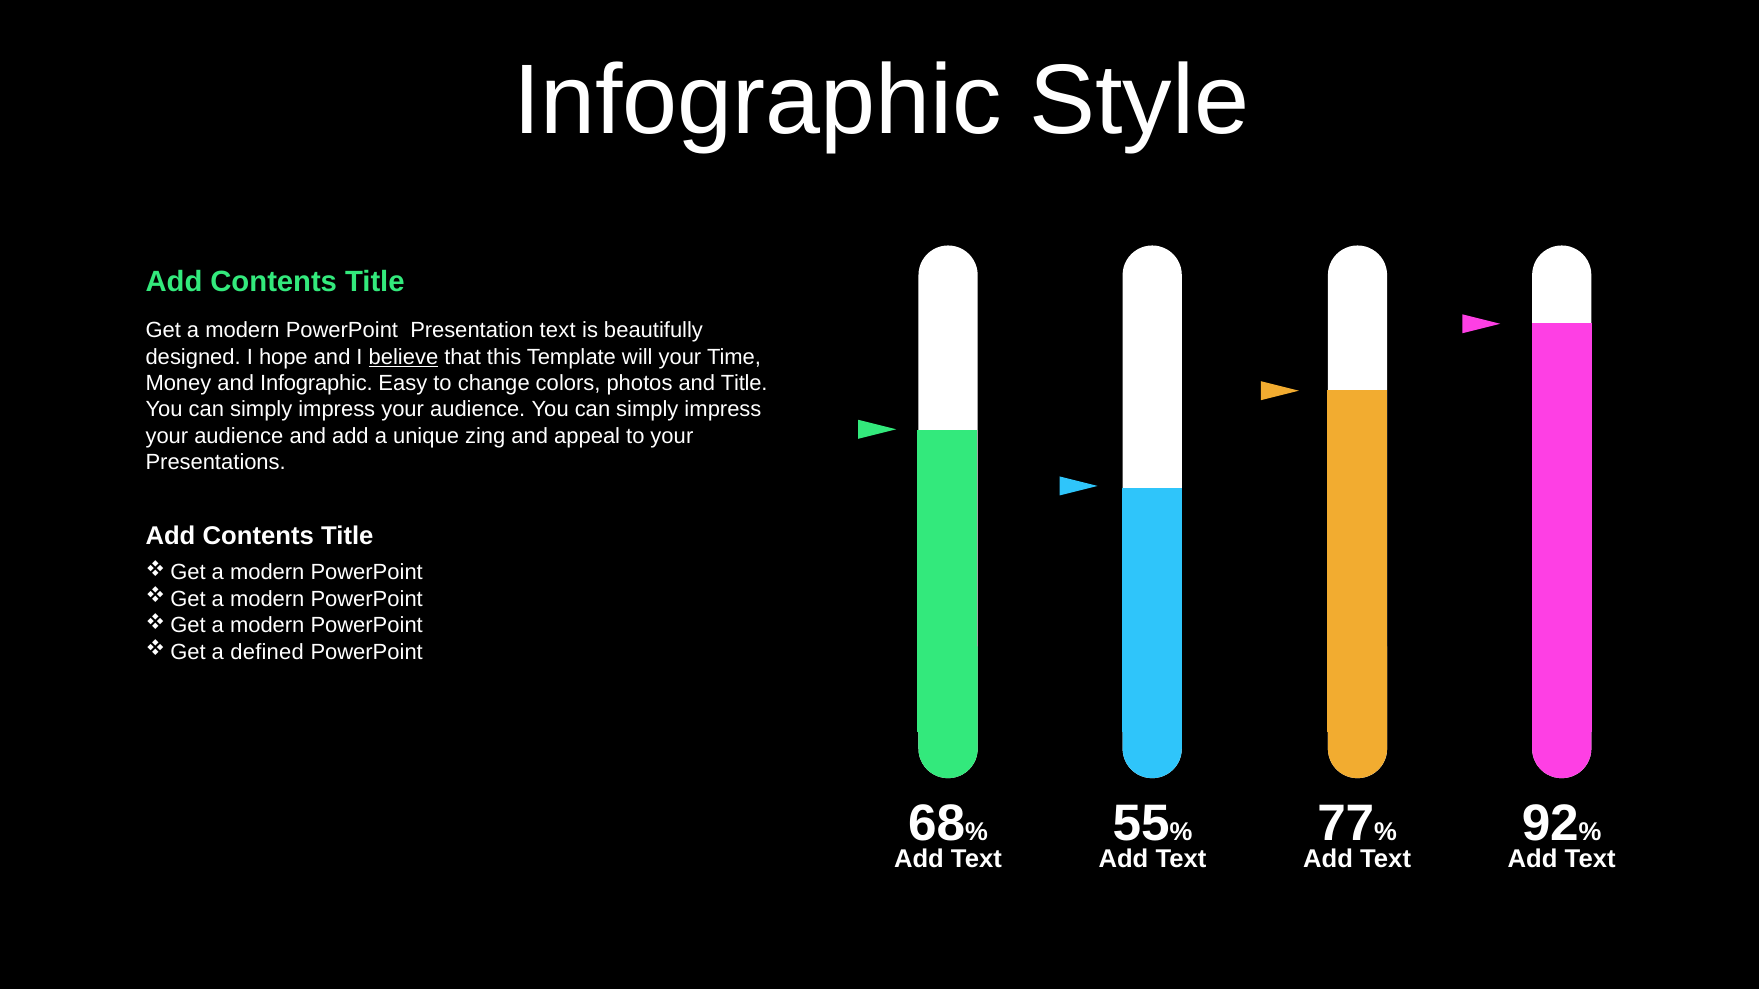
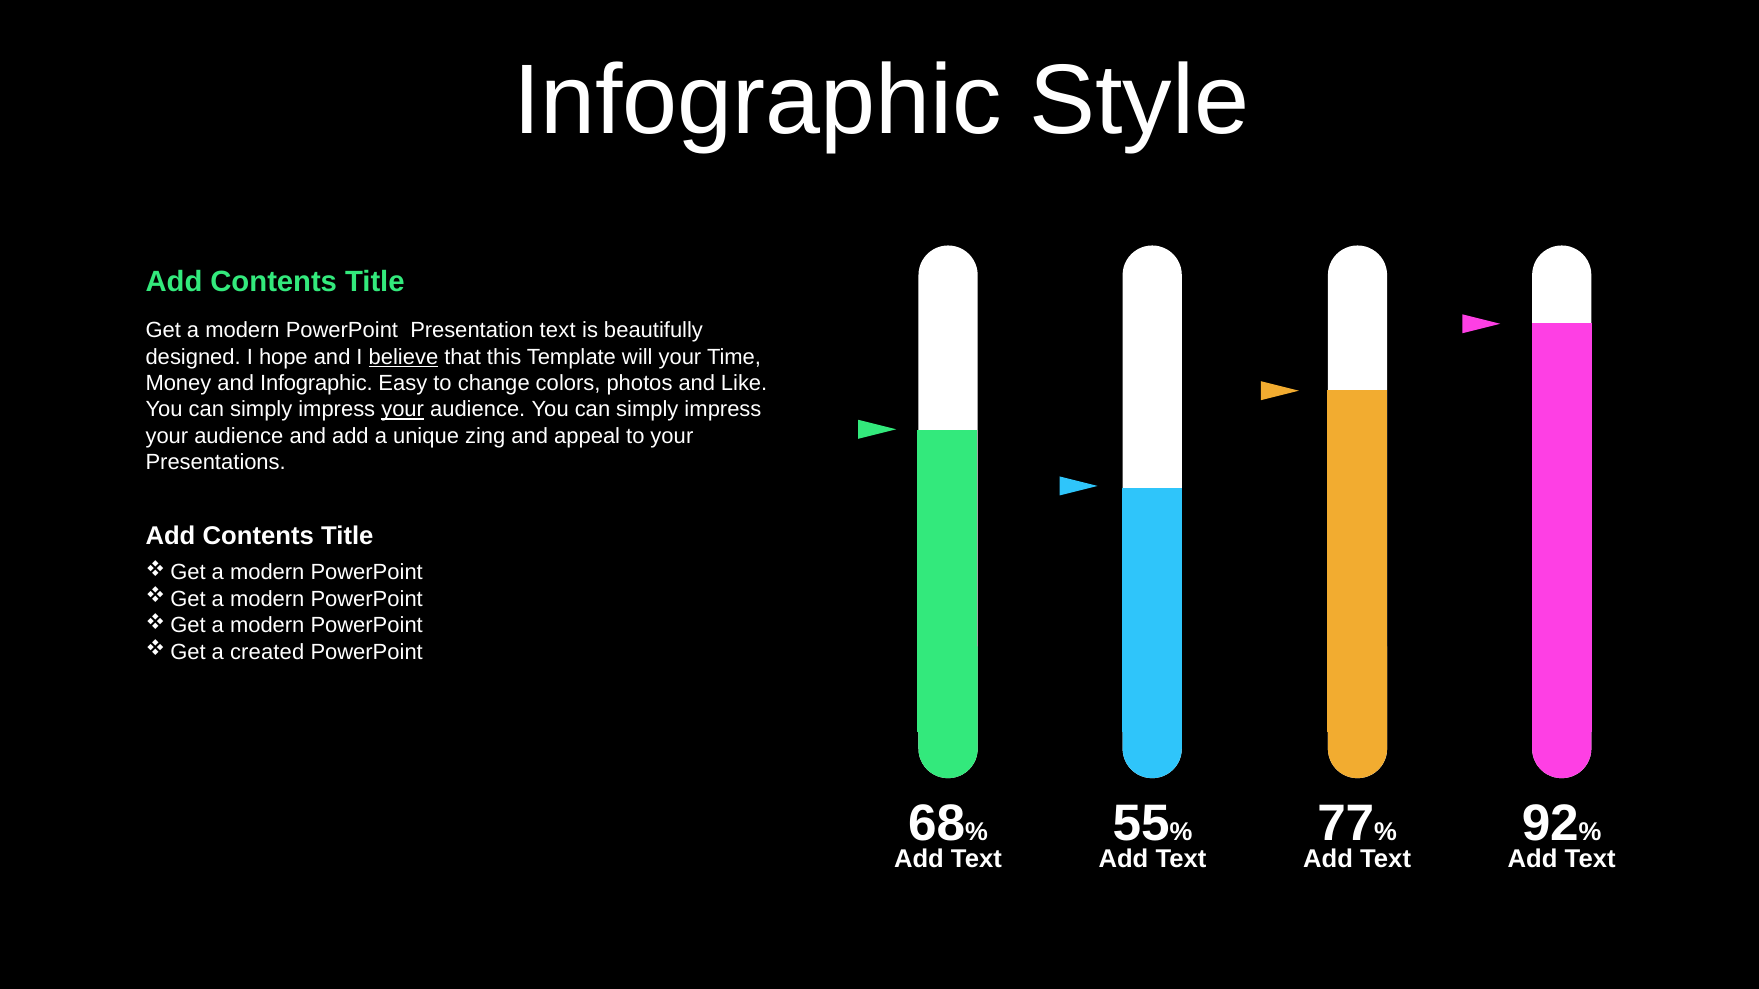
and Title: Title -> Like (744, 383)
your underline: none -> present (403, 410)
defined: defined -> created (267, 652)
